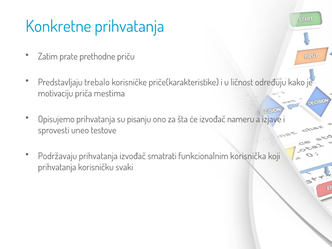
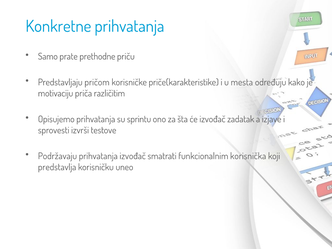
Zatim: Zatim -> Samo (48, 56)
trebalo: trebalo -> pričom (97, 82)
ličnost: ličnost -> mesta (242, 82)
mestima: mestima -> različitim (109, 93)
pisanju: pisanju -> sprintu (139, 119)
nameru: nameru -> zadatak (241, 119)
uneo: uneo -> izvrši (80, 130)
prihvatanja: prihvatanja -> predstavlja (57, 167)
svaki: svaki -> uneo (124, 167)
